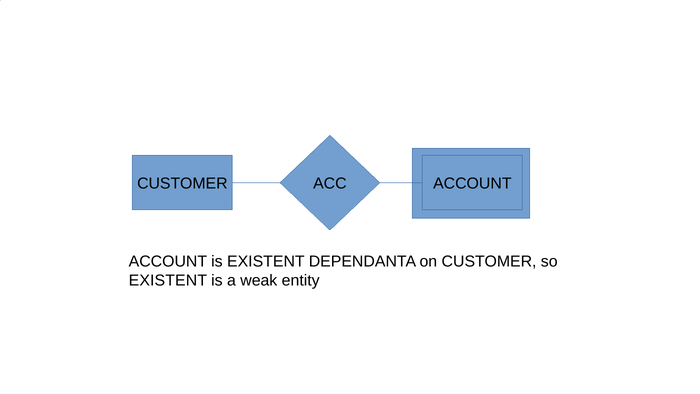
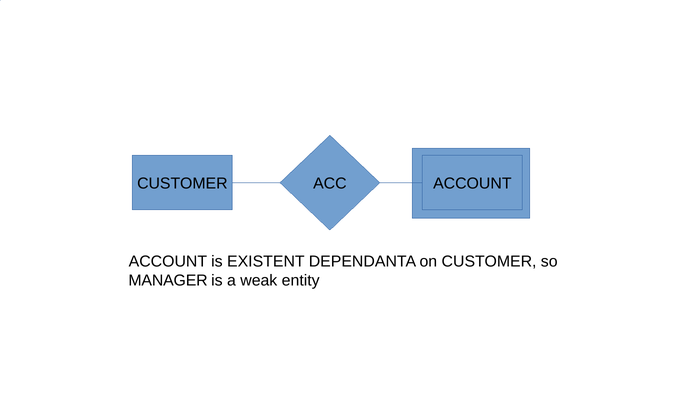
EXISTENT: EXISTENT -> MANAGER (168, 280)
